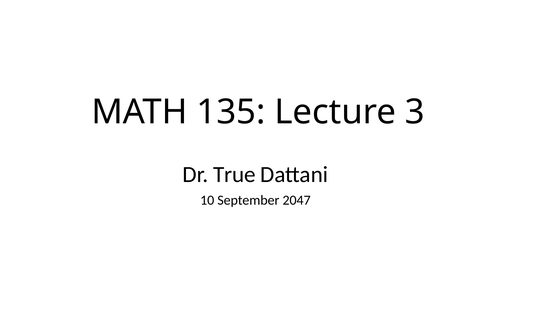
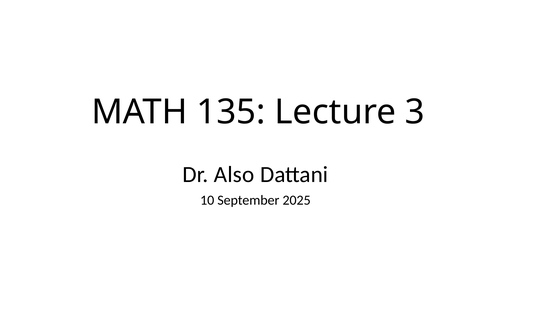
True: True -> Also (234, 175)
2047: 2047 -> 2025 (297, 200)
